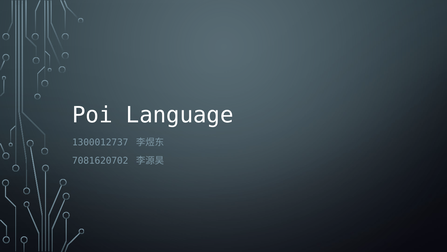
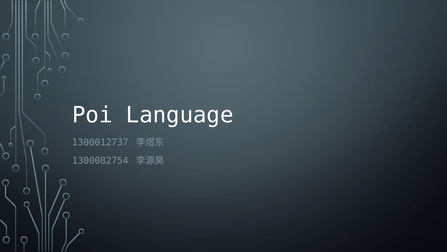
7081620702: 7081620702 -> 1300082754 (100, 160)
